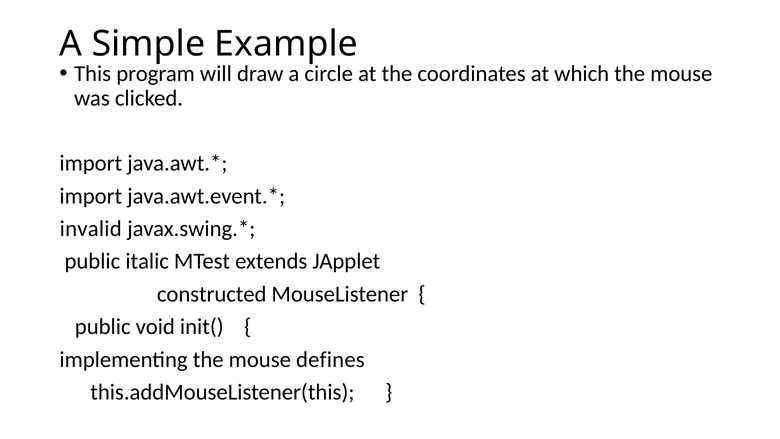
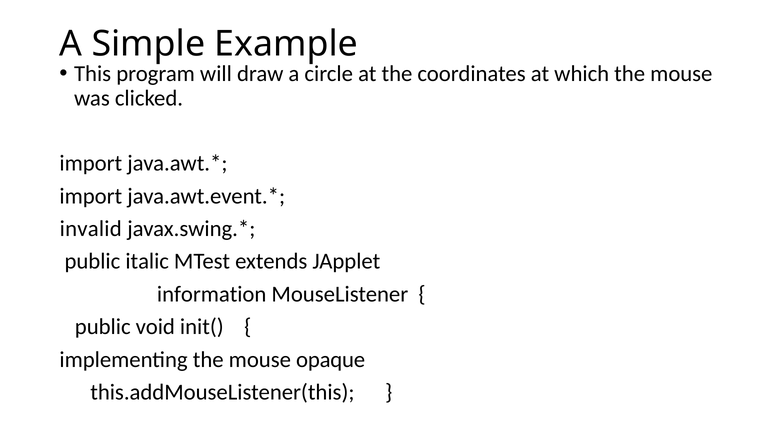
constructed: constructed -> information (212, 294)
defines: defines -> opaque (331, 359)
